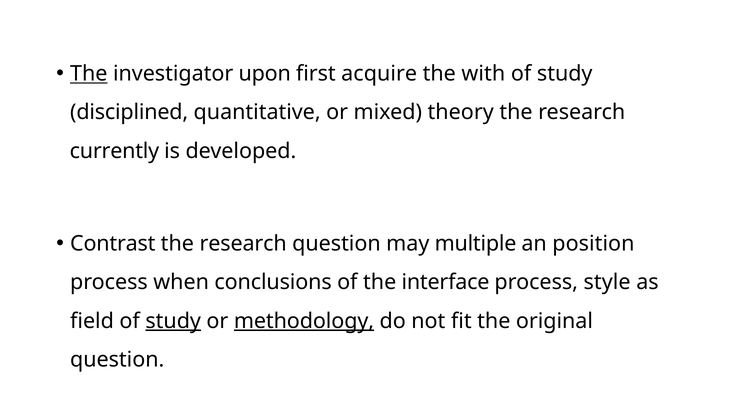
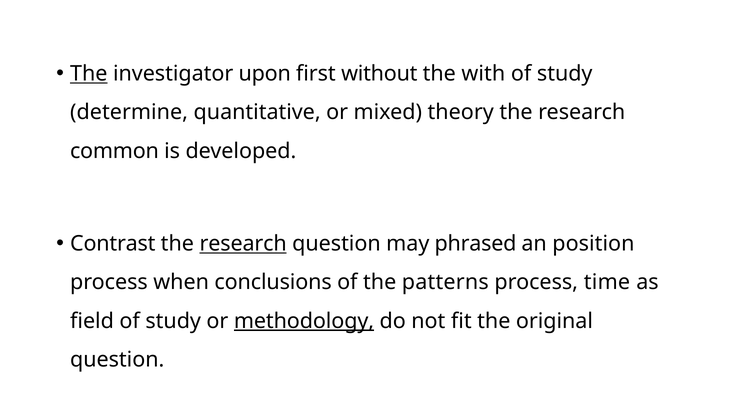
acquire: acquire -> without (379, 74)
disciplined: disciplined -> determine (129, 112)
currently: currently -> common (114, 151)
research underline: none -> present (243, 244)
multiple: multiple -> phrased (476, 244)
interface: interface -> patterns (445, 282)
style: style -> time (607, 282)
study underline: present -> none (173, 321)
